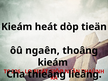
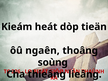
kieám: kieám -> soùng (53, 62)
